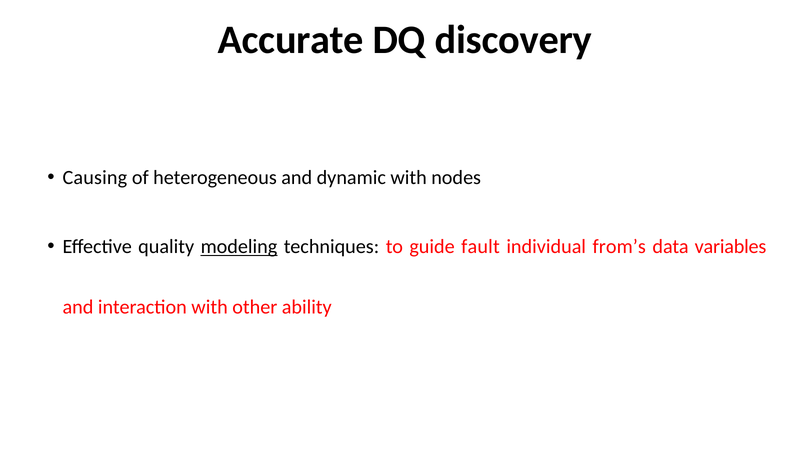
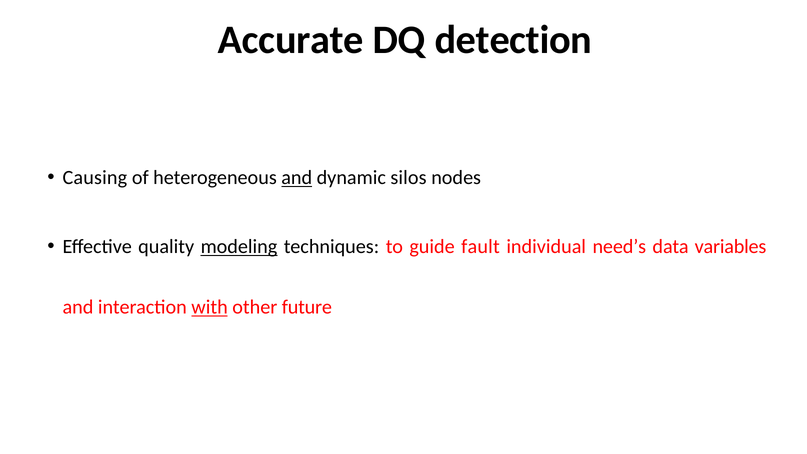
discovery: discovery -> detection (513, 40)
and underline: none -> present (297, 178)
dynamic with: with -> silos (409, 178)
from’s: from’s -> need’s (619, 247)
with underline: none -> present (210, 307)
ability: ability -> future (307, 307)
